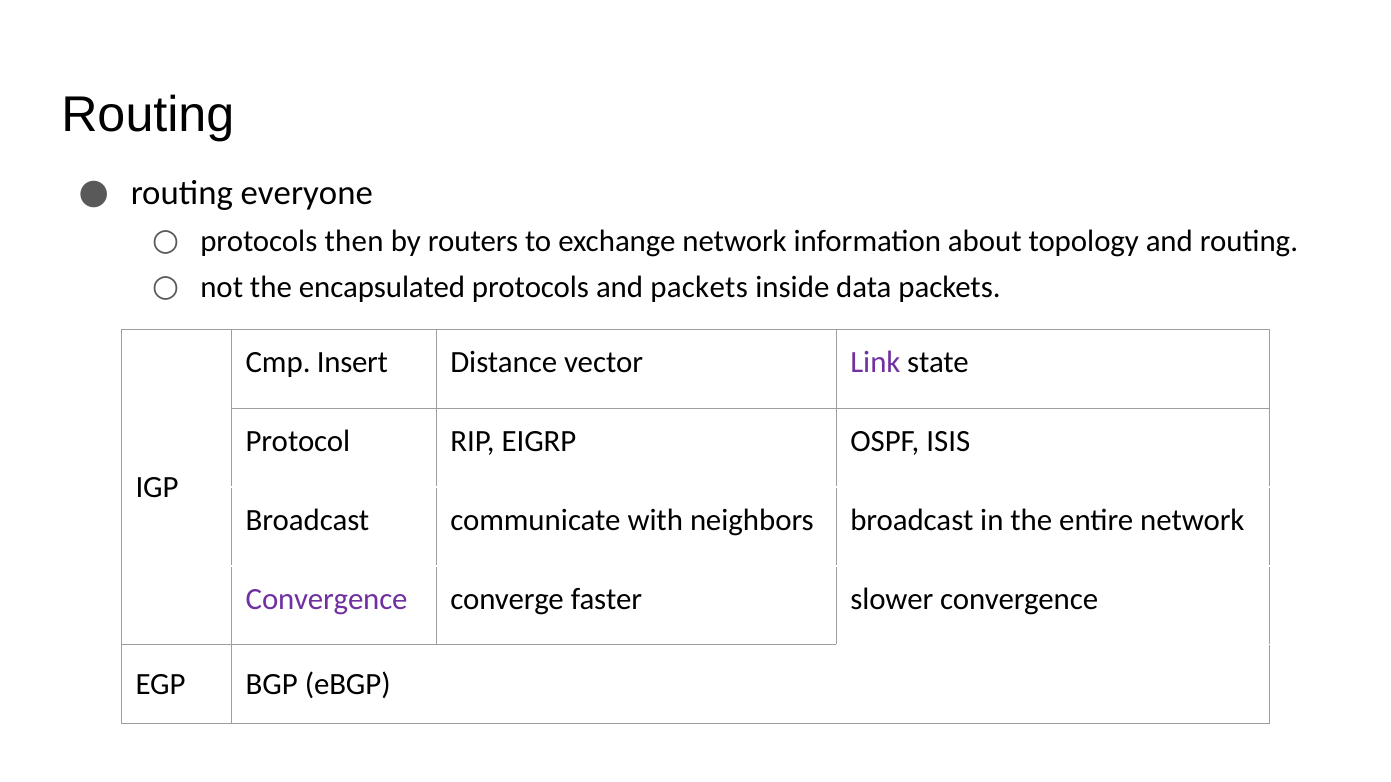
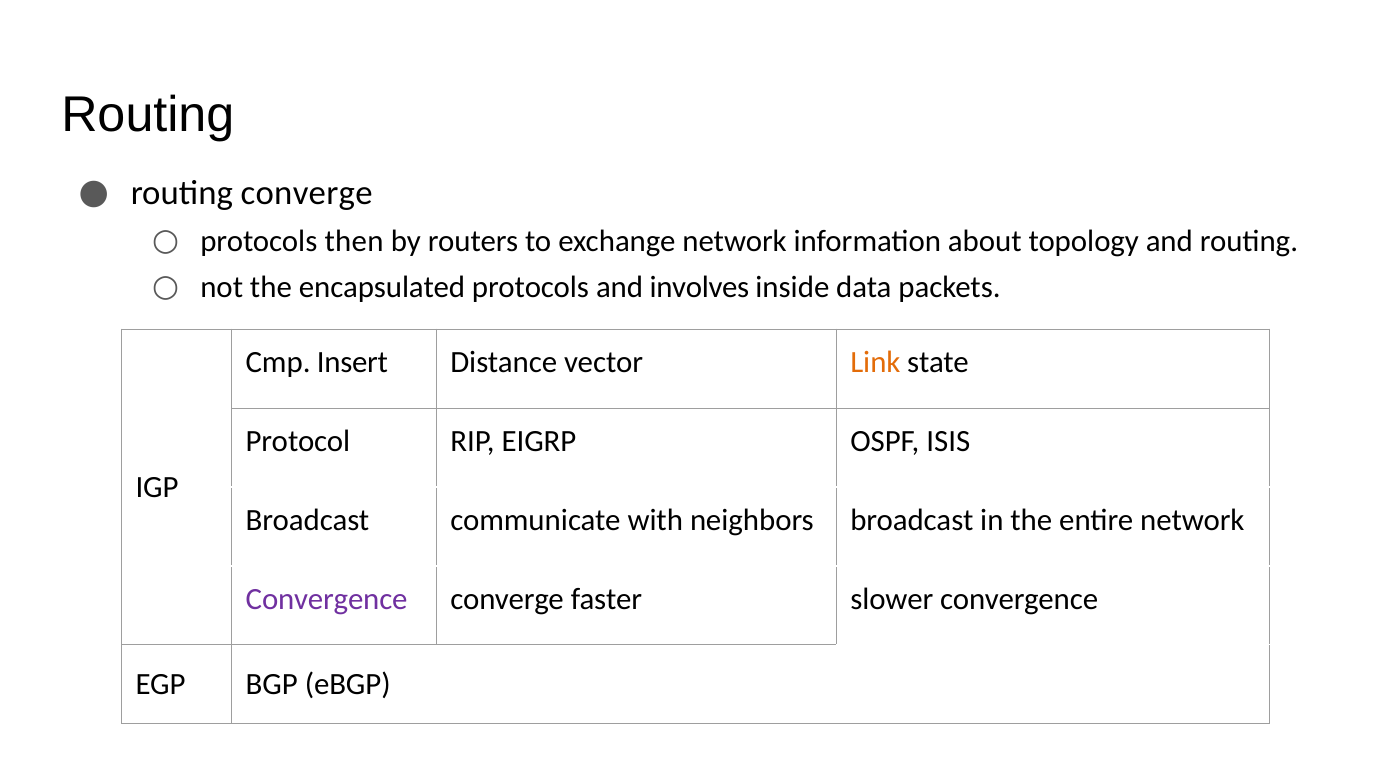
routing everyone: everyone -> converge (307, 193)
and packets: packets -> involves (699, 288)
Link colour: purple -> orange (875, 363)
